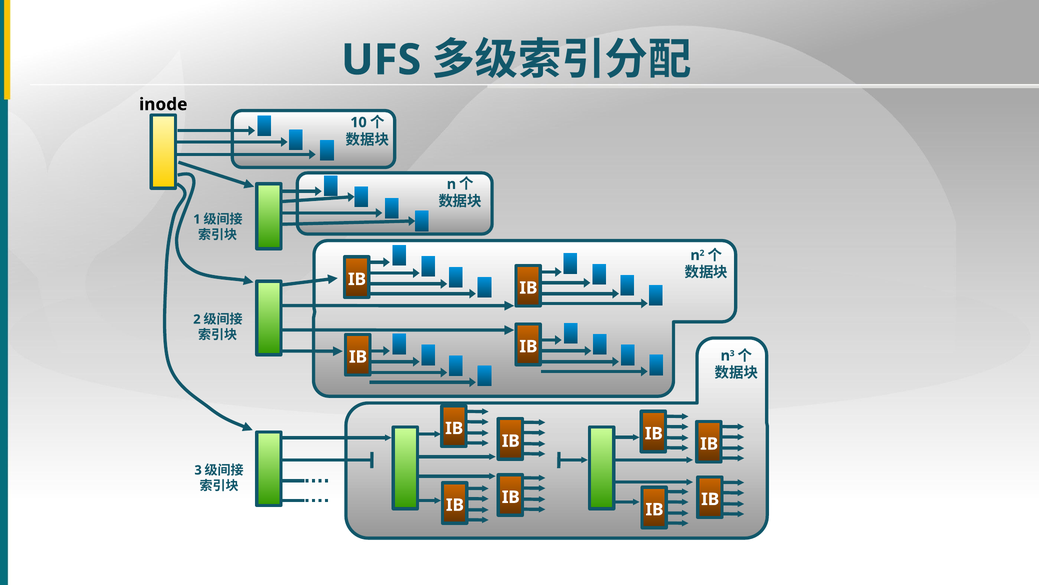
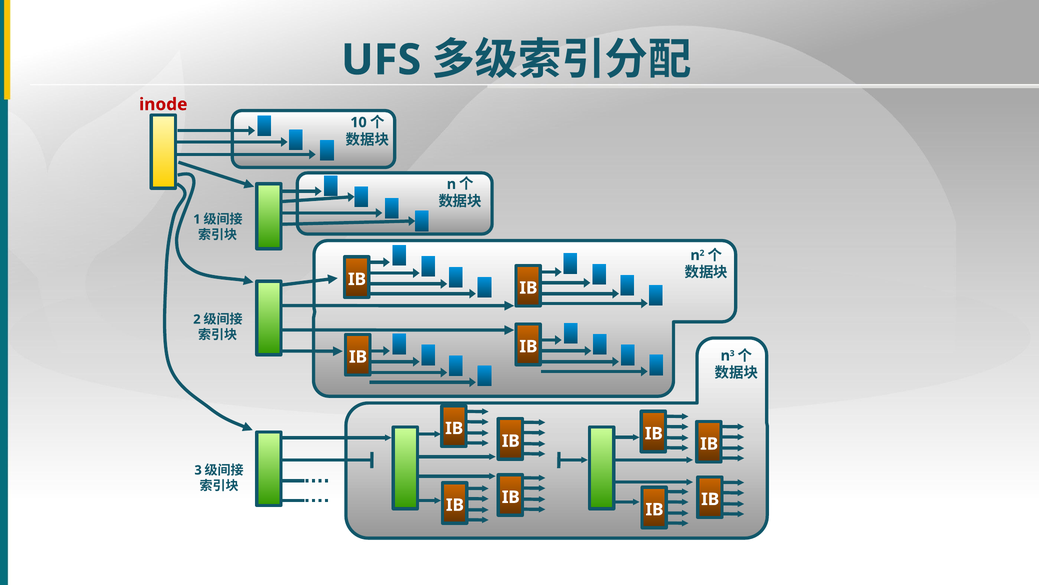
inode colour: black -> red (163, 104)
